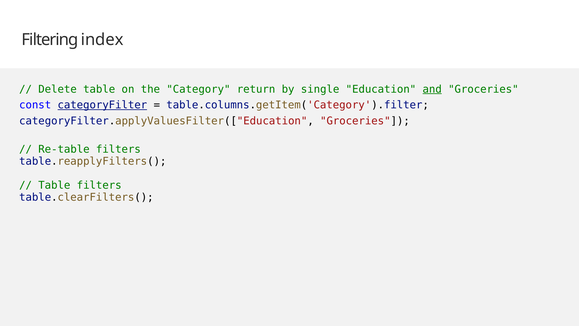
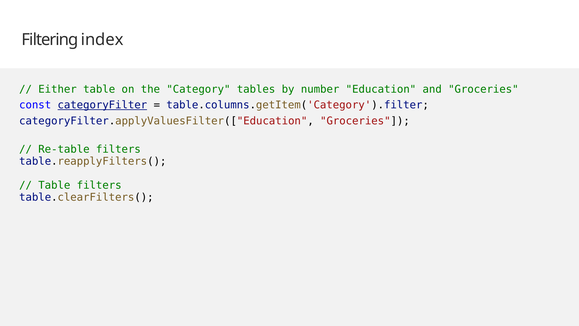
Delete: Delete -> Either (58, 89)
return: return -> tables (256, 89)
single: single -> number (320, 89)
and underline: present -> none (432, 89)
